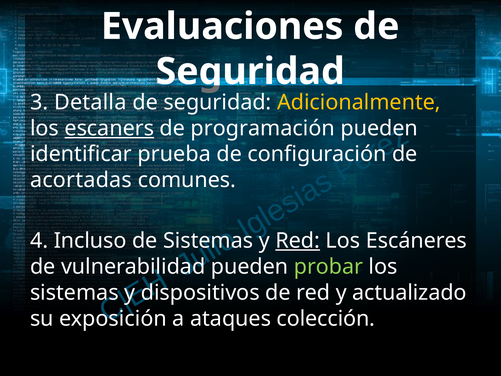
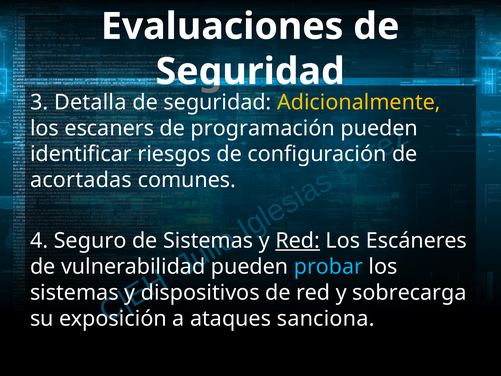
escaners underline: present -> none (109, 128)
prueba: prueba -> riesgos (174, 154)
Incluso: Incluso -> Seguro (90, 241)
probar colour: light green -> light blue (328, 267)
actualizado: actualizado -> sobrecarga (409, 292)
colección: colección -> sanciona (326, 318)
